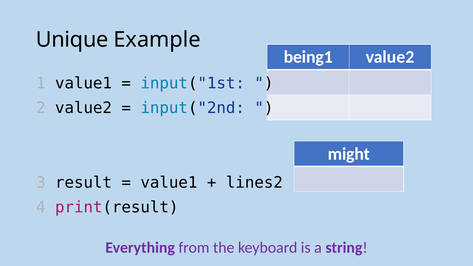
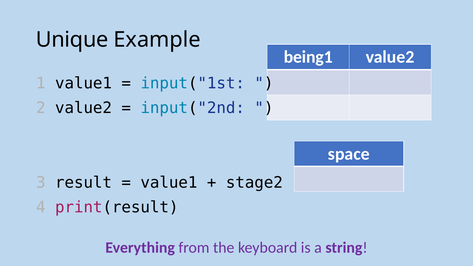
might: might -> space (349, 154)
lines2: lines2 -> stage2 (254, 183)
